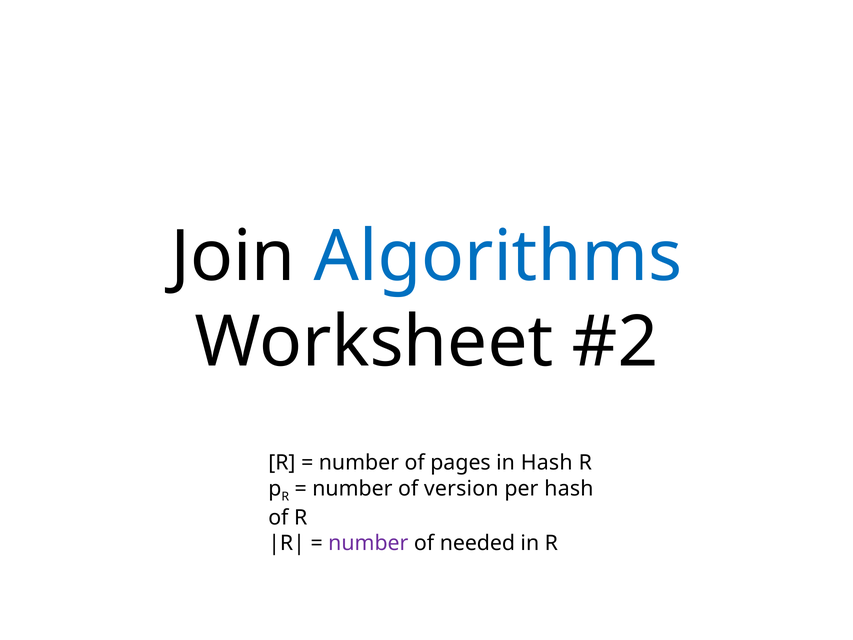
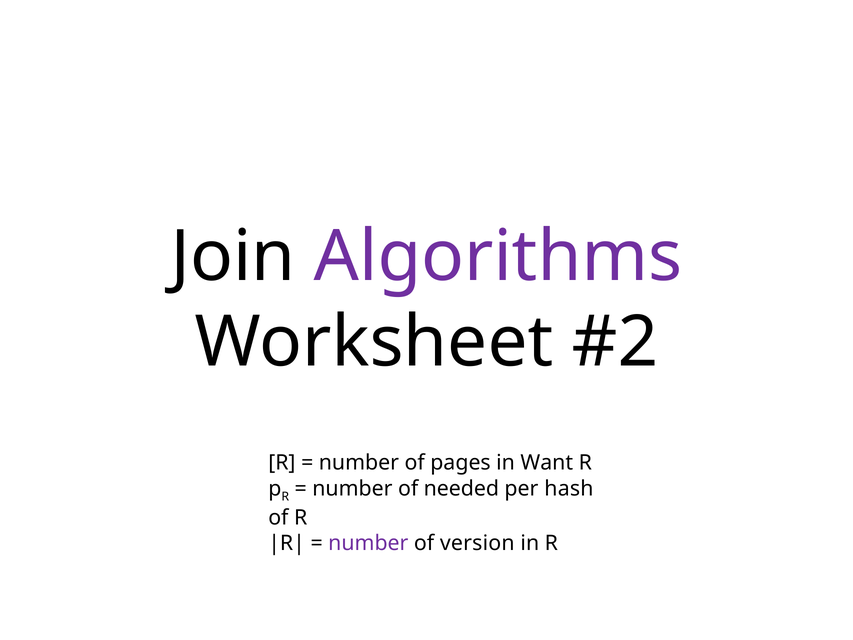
Algorithms colour: blue -> purple (498, 257)
in Hash: Hash -> Want (547, 463)
version: version -> needed (461, 488)
needed: needed -> version (477, 543)
